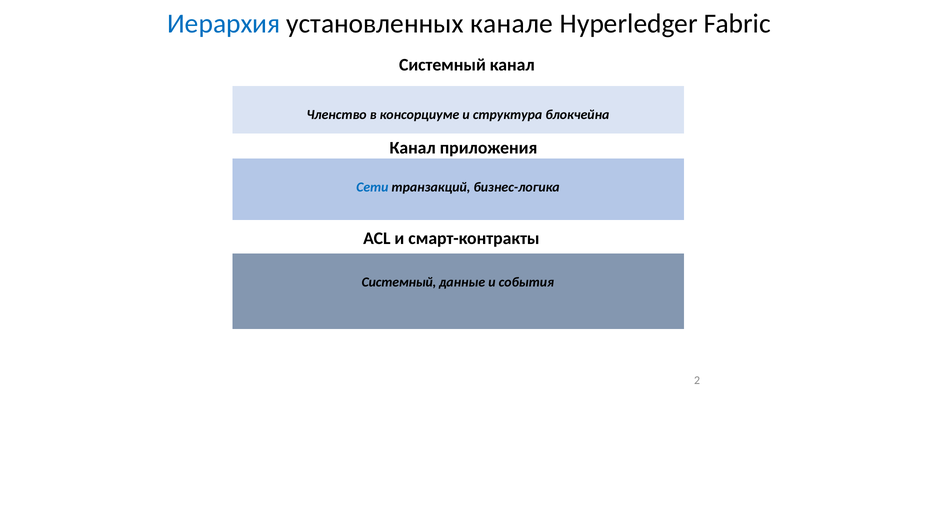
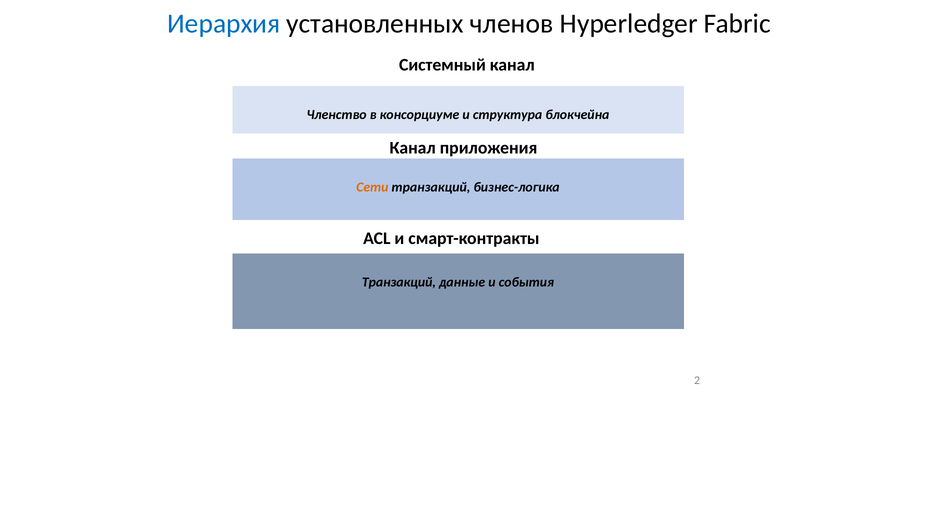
канале: канале -> членов (512, 24)
Сети colour: blue -> orange (372, 187)
Системный: Системный -> Транзакций (399, 282)
